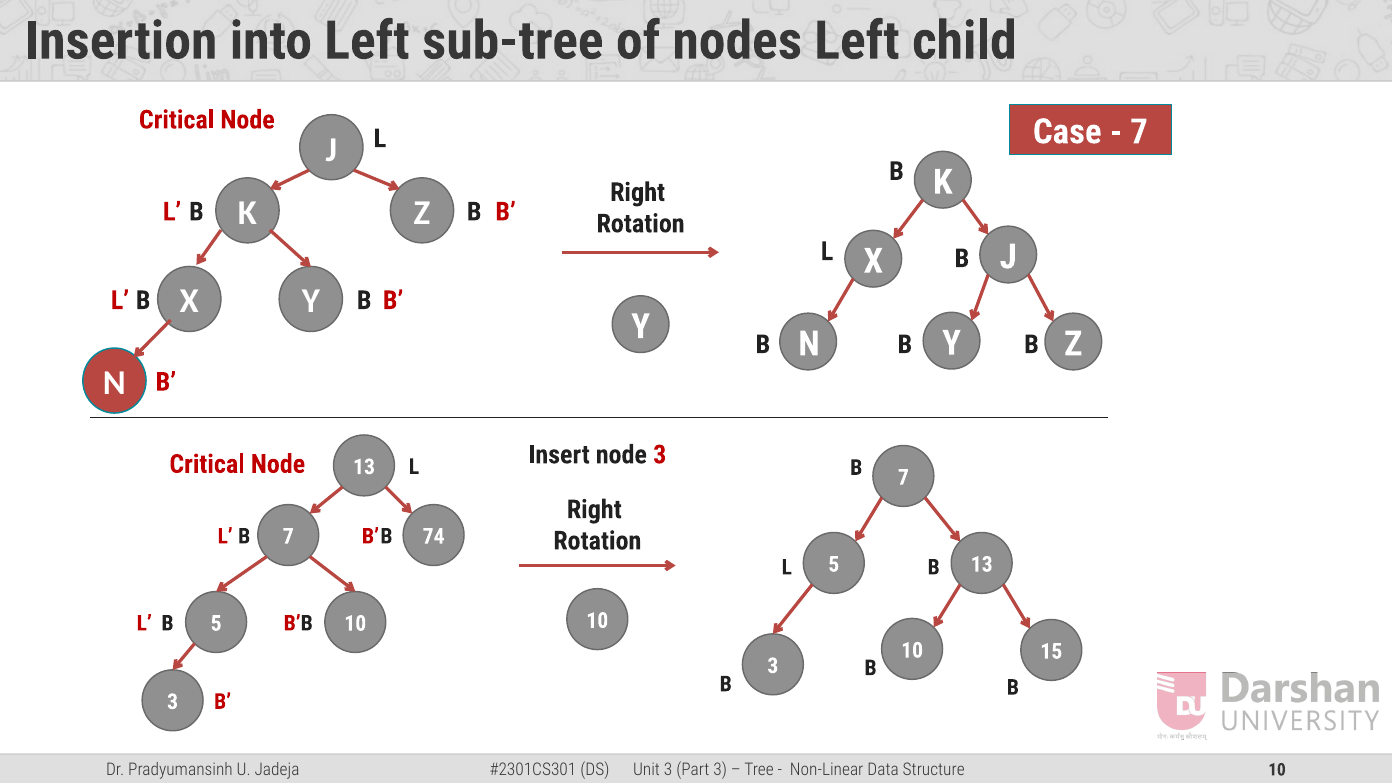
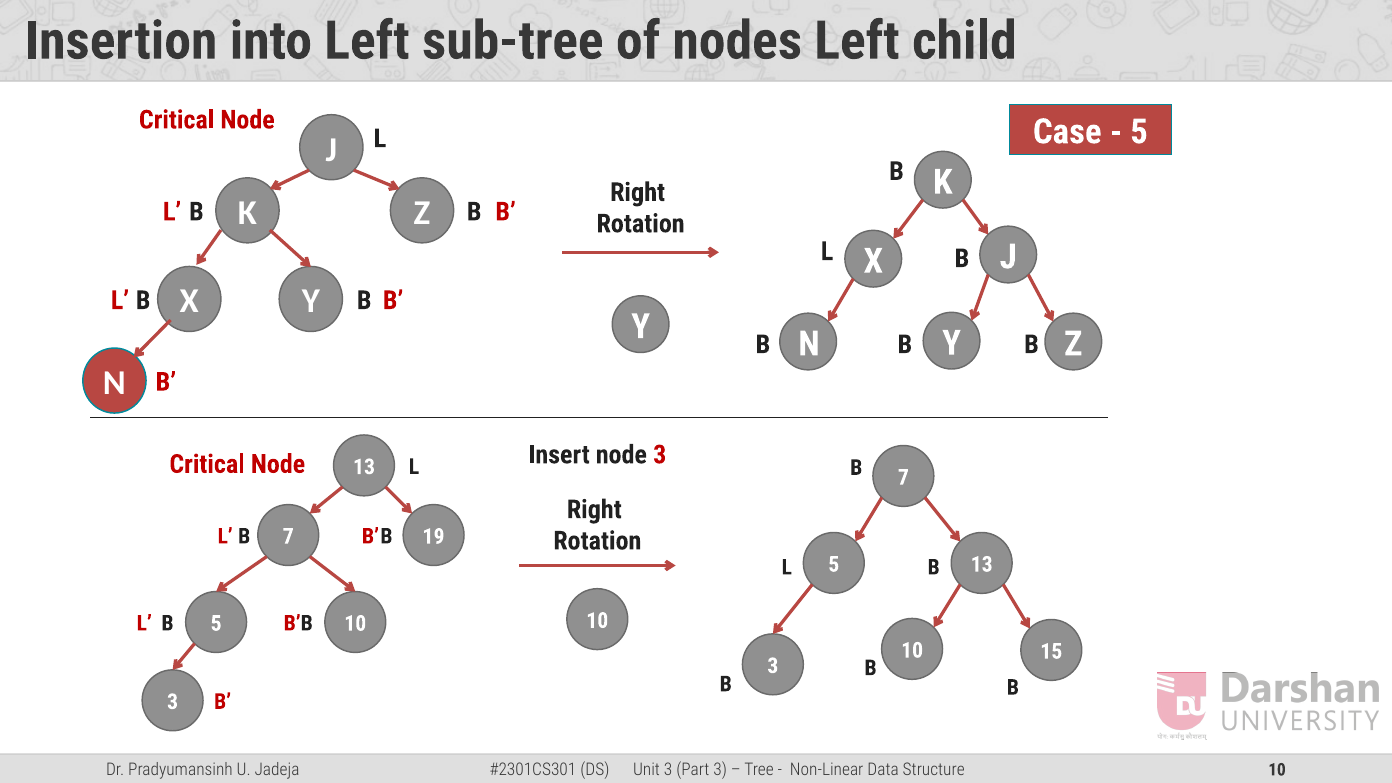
7: 7 -> 5 (1139, 132)
74: 74 -> 19 (434, 537)
